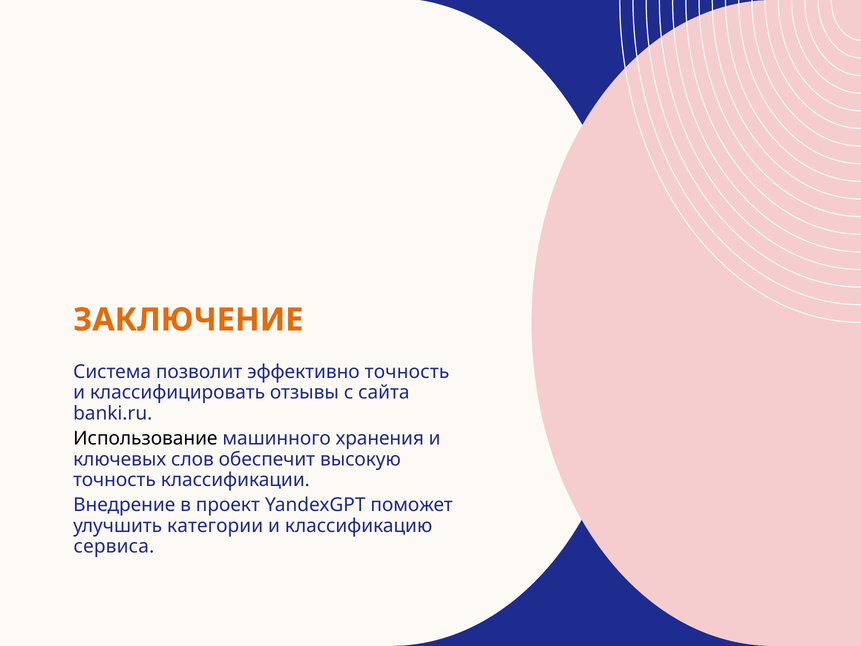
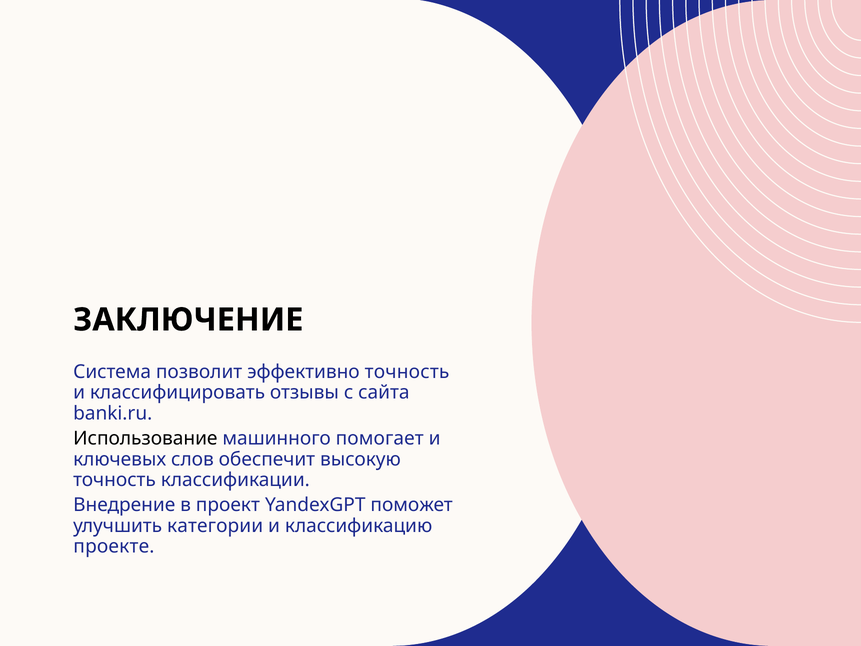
ЗАКЛЮЧЕНИЕ colour: orange -> black (188, 320)
хранения: хранения -> помогает (380, 438)
сервиса: сервиса -> проекте (114, 546)
